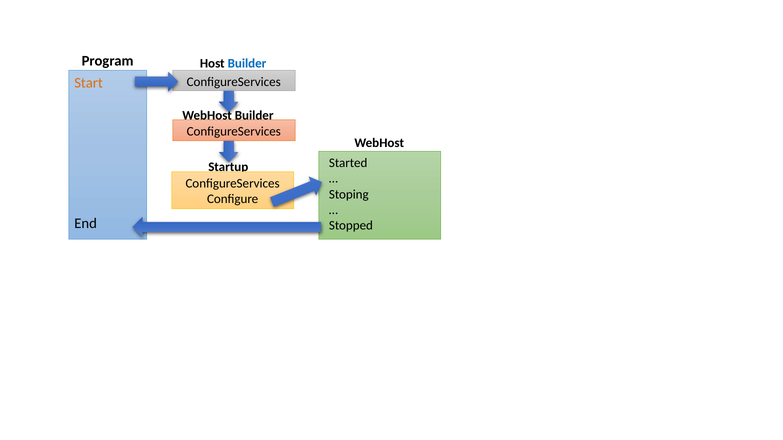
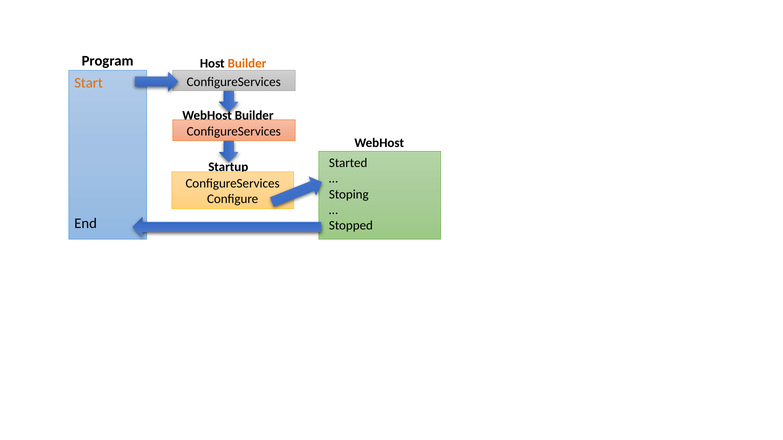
Builder colour: blue -> orange (247, 64)
